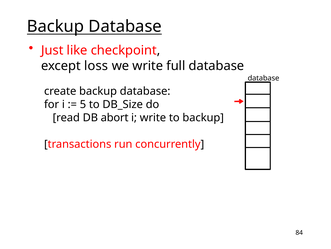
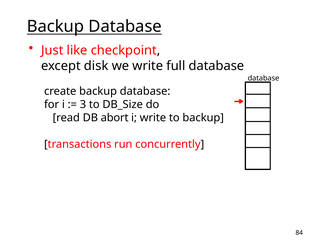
loss: loss -> disk (96, 66)
5: 5 -> 3 (83, 104)
